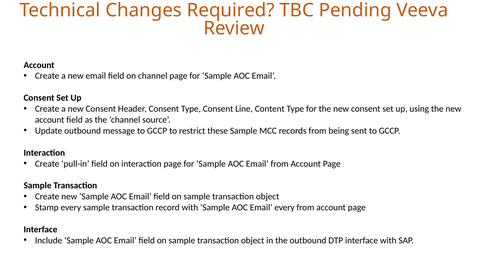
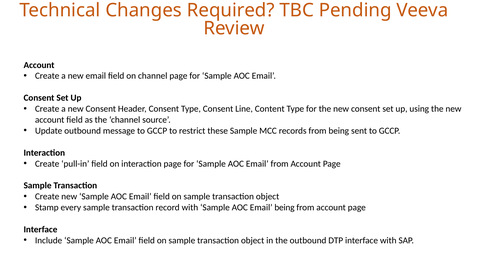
Email every: every -> being (284, 207)
